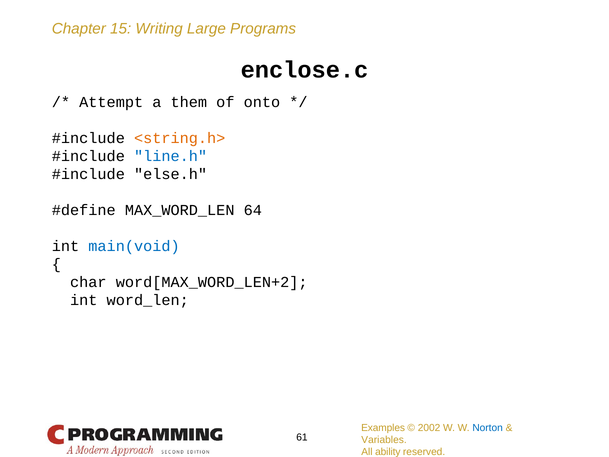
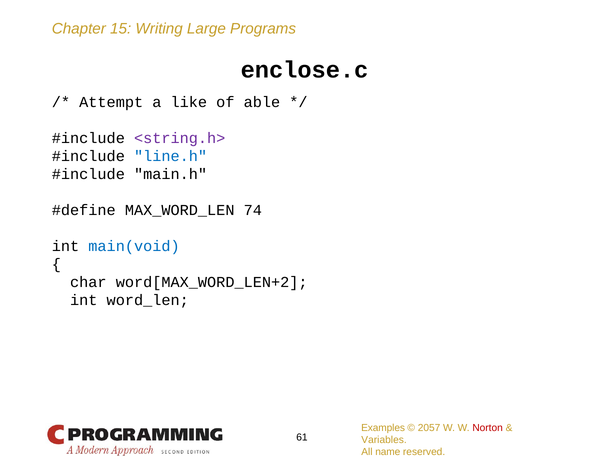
them: them -> like (189, 102)
onto: onto -> able (262, 102)
<string.h> colour: orange -> purple (180, 138)
else.h: else.h -> main.h (171, 174)
64: 64 -> 74 (253, 210)
2002: 2002 -> 2057 (429, 427)
Norton colour: blue -> red (488, 427)
ability: ability -> name (388, 452)
